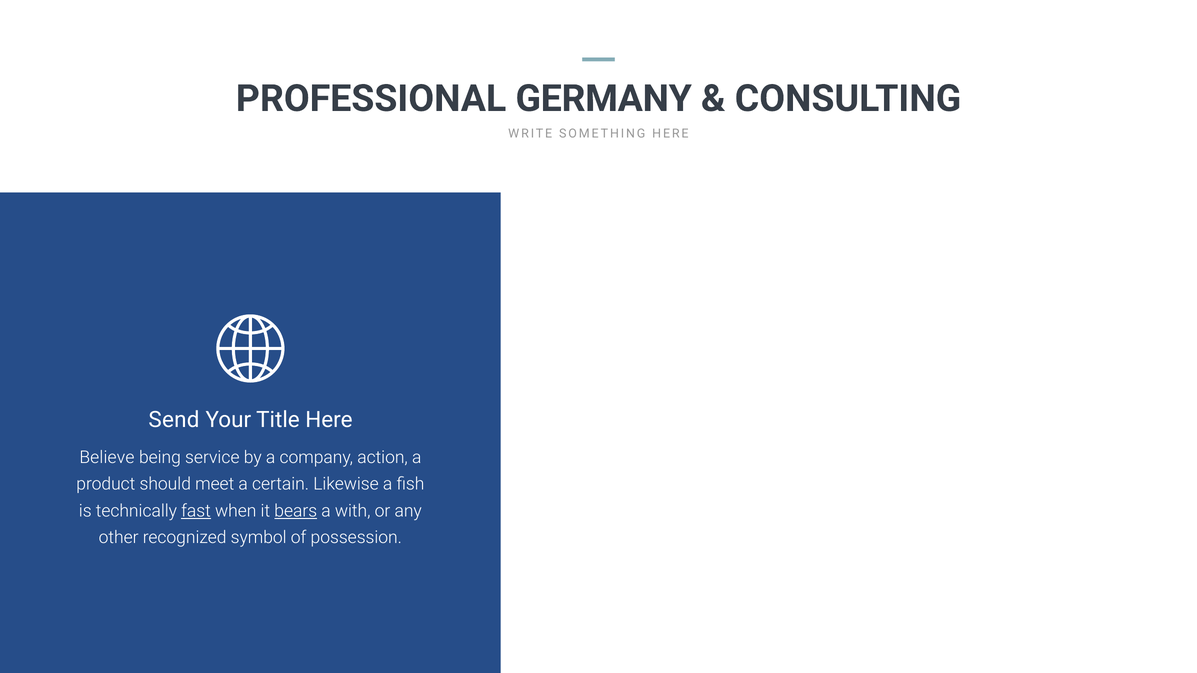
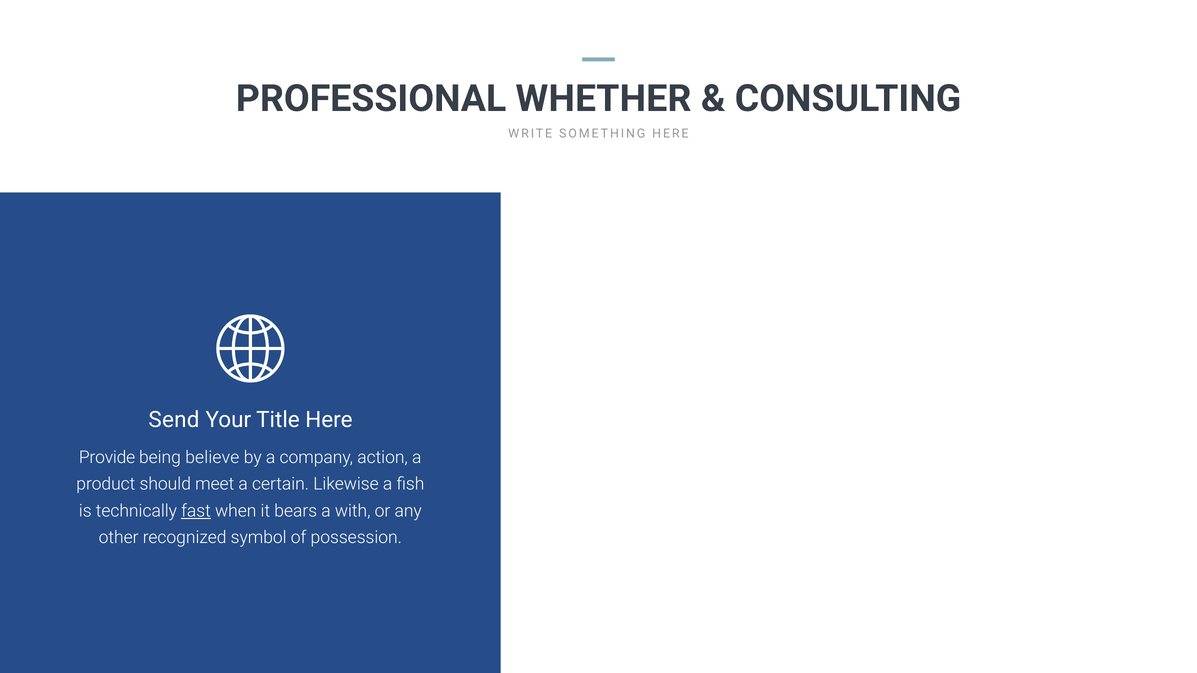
GERMANY: GERMANY -> WHETHER (603, 99)
Believe: Believe -> Provide (107, 458)
service: service -> believe (212, 458)
bears underline: present -> none (296, 511)
